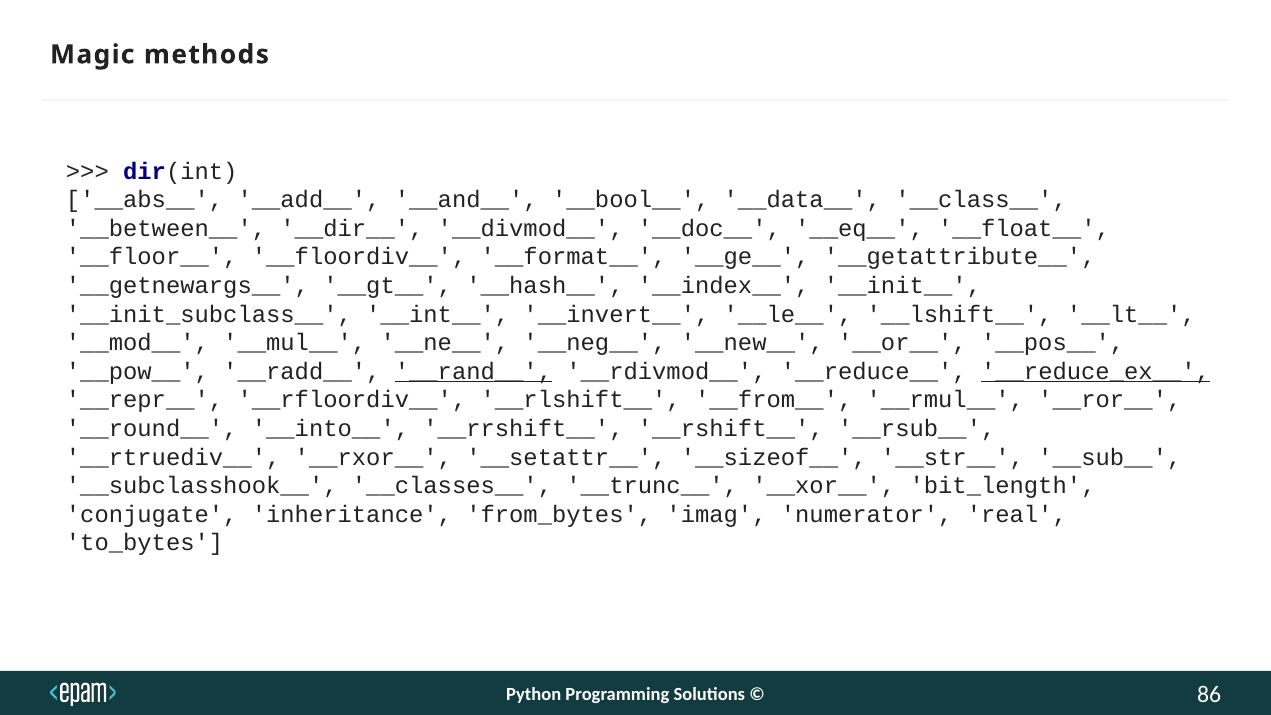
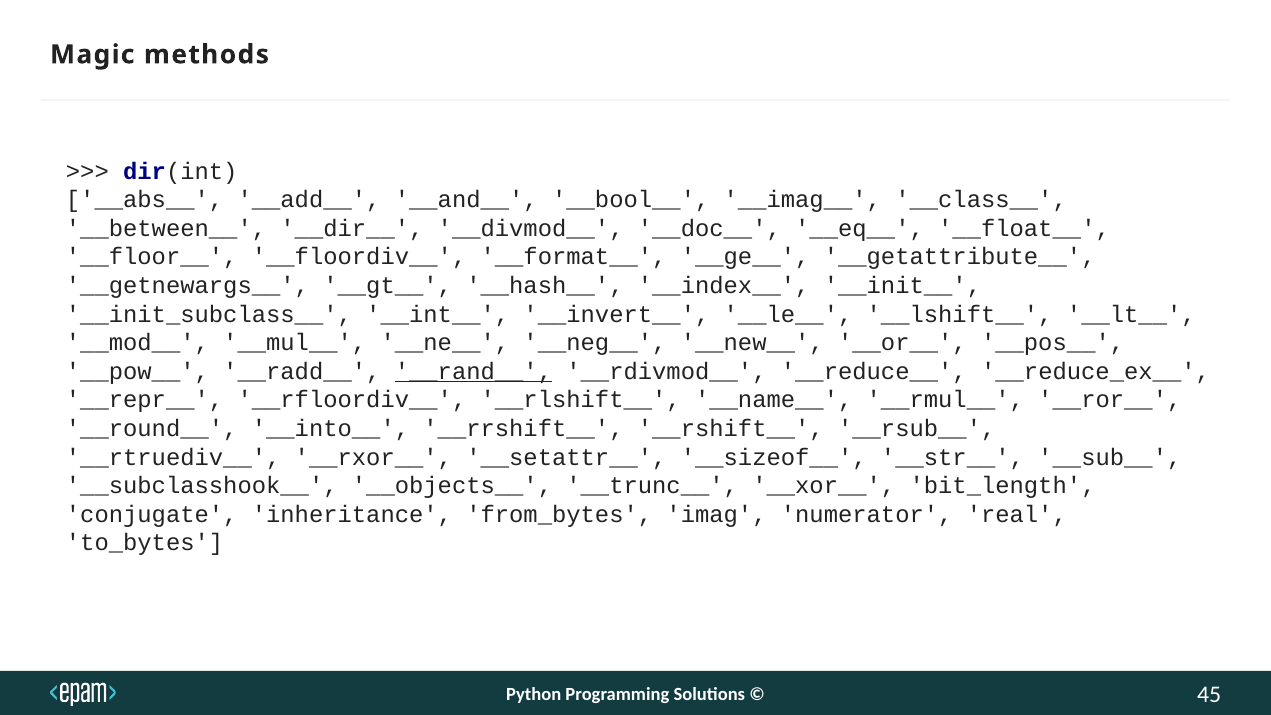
__data__: __data__ -> __imag__ (802, 200)
__reduce_ex__ underline: present -> none (1095, 371)
__from__: __from__ -> __name__ (774, 400)
__classes__: __classes__ -> __objects__ (452, 486)
86: 86 -> 45 (1209, 695)
